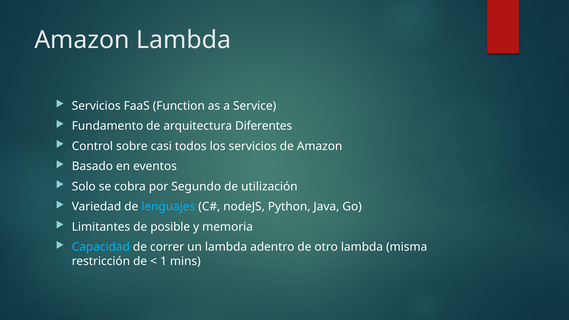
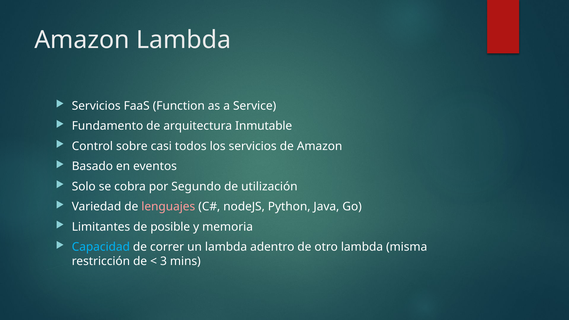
Diferentes: Diferentes -> Inmutable (264, 126)
lenguajes colour: light blue -> pink (168, 207)
1: 1 -> 3 (163, 261)
